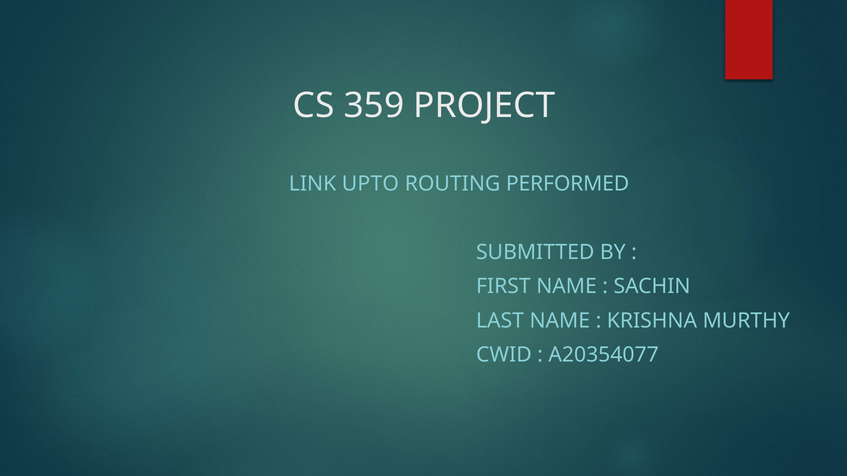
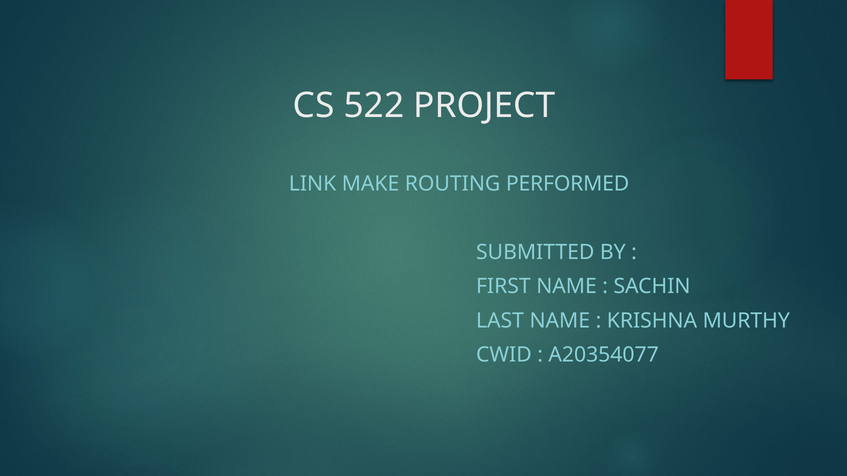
359: 359 -> 522 (374, 106)
UPTO: UPTO -> MAKE (371, 184)
